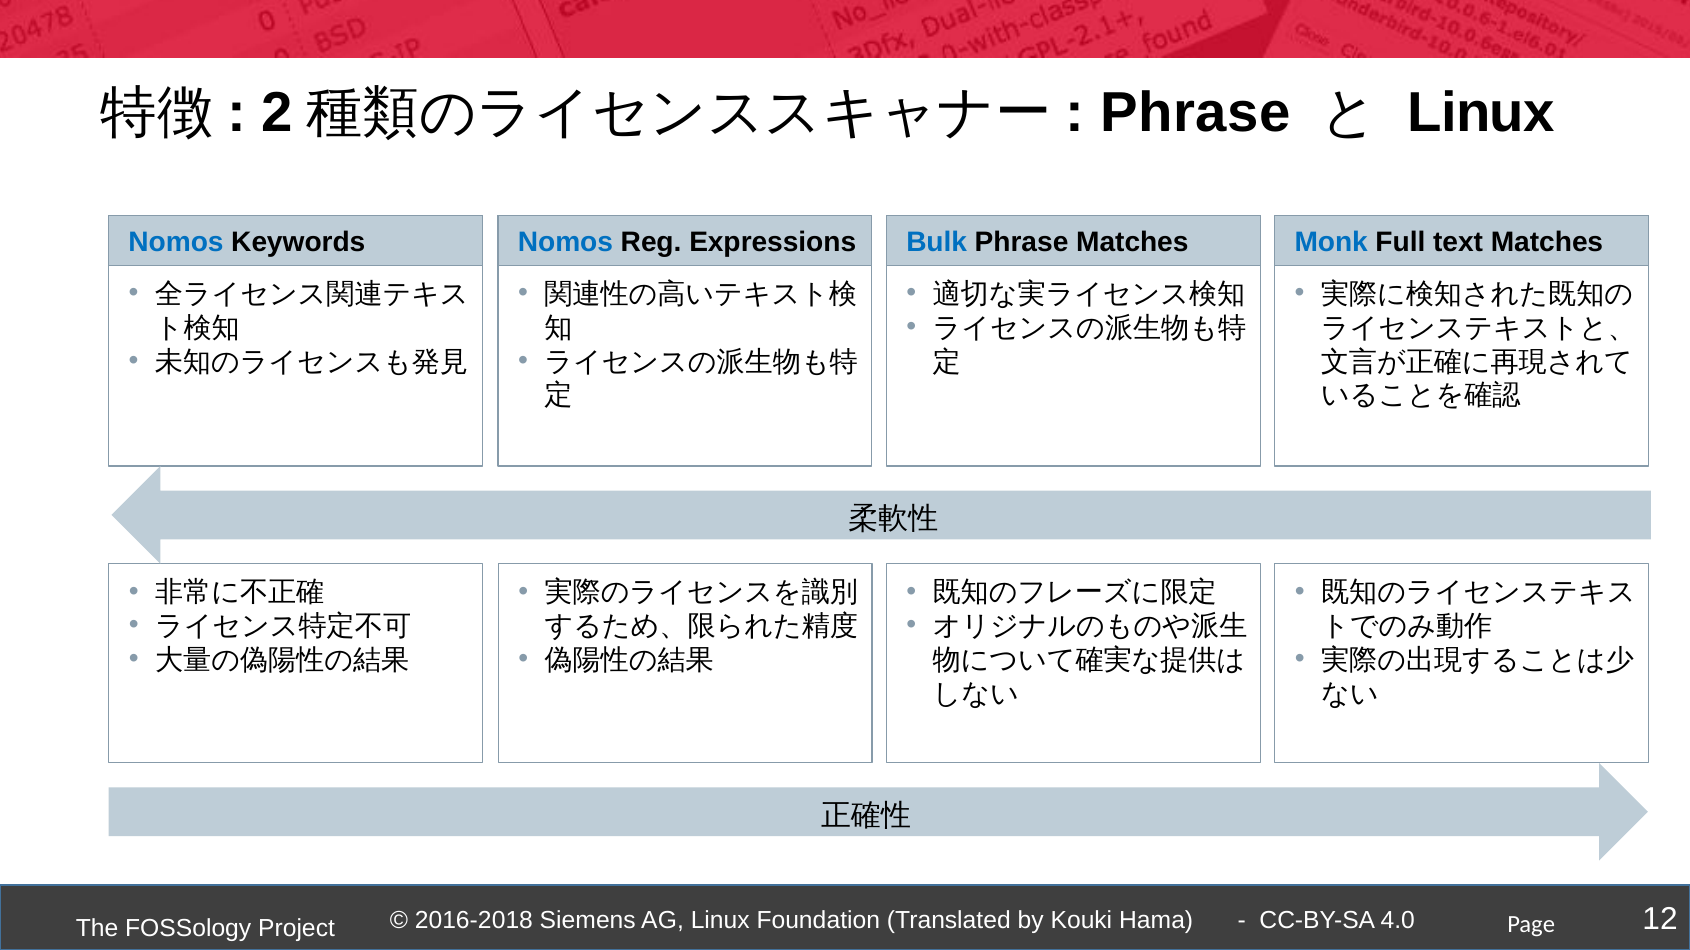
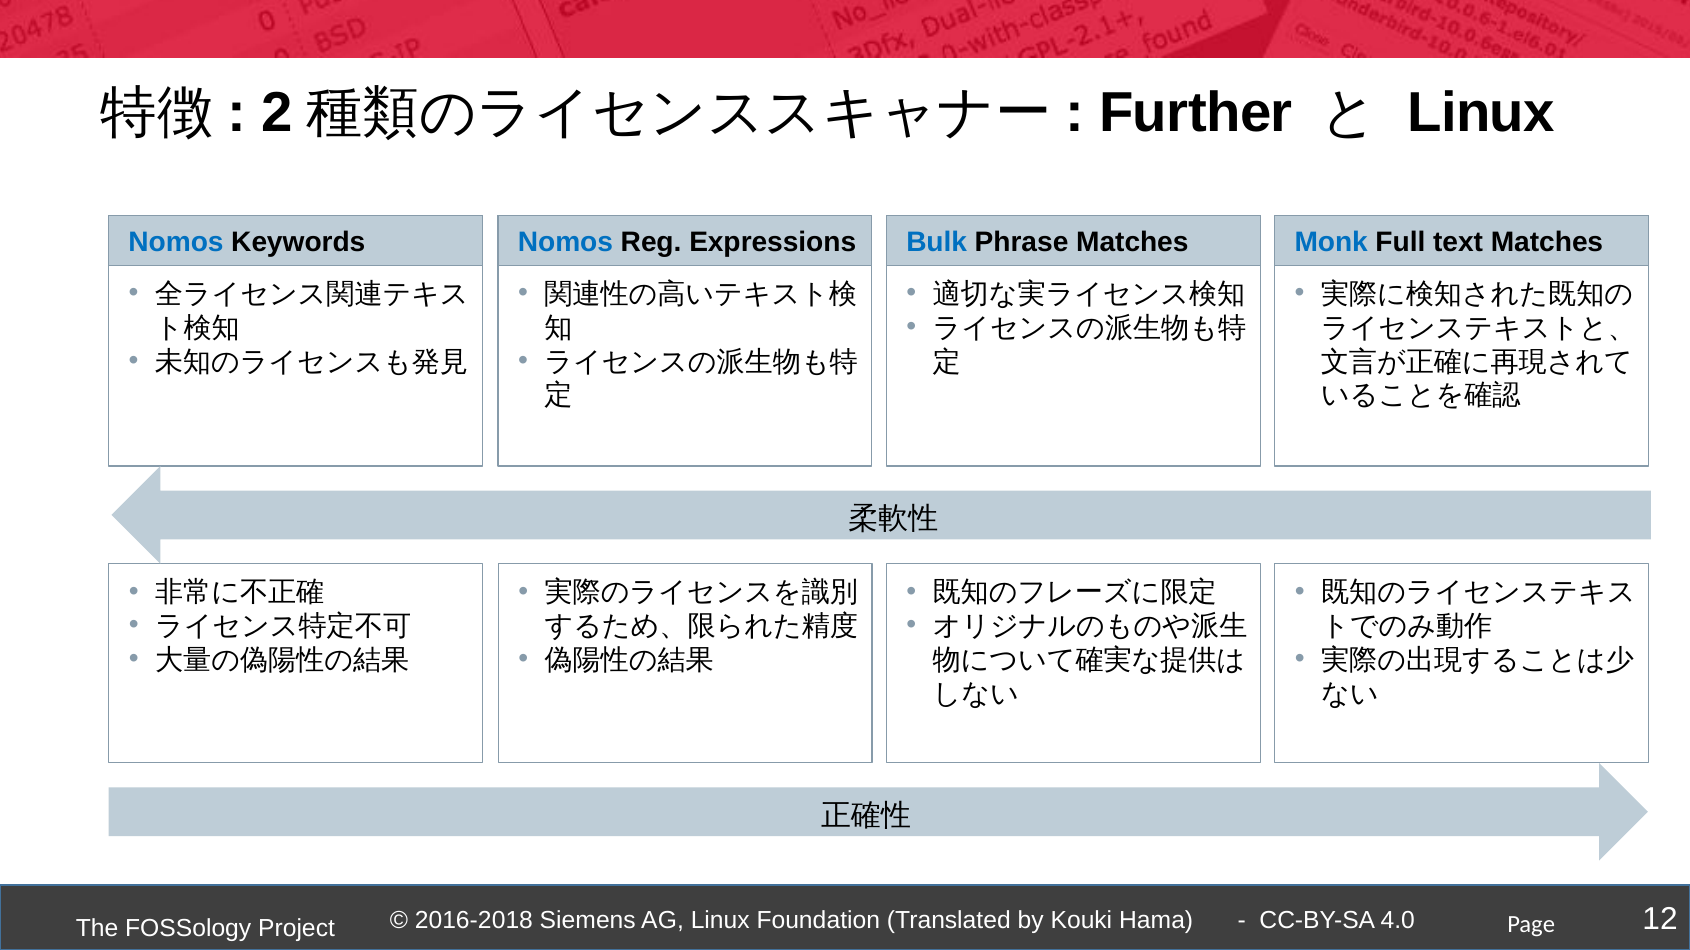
Phrase: Phrase -> Further (1196, 113)
